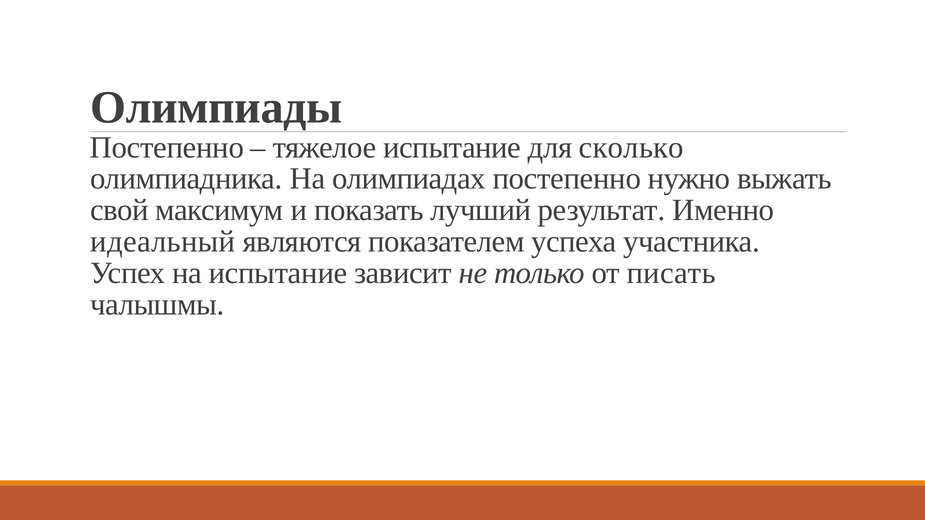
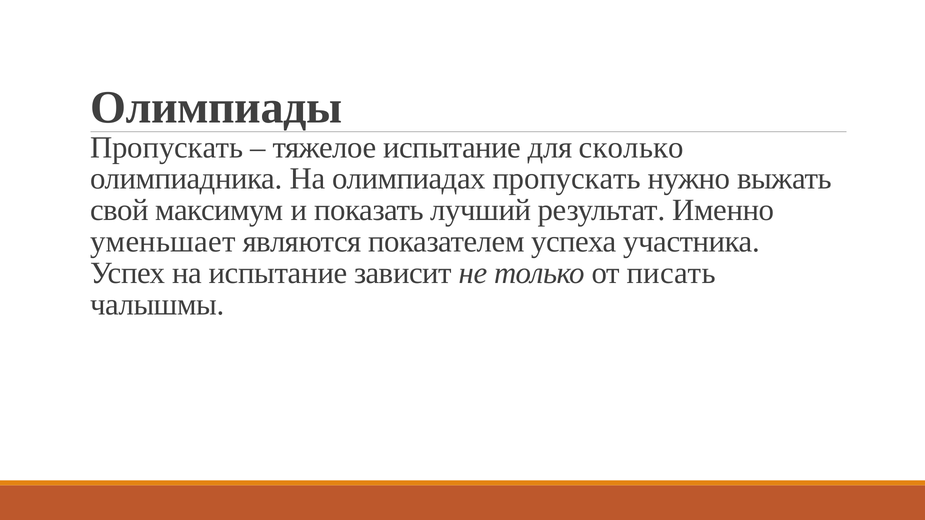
Постепенно: Постепенно -> Пропускать (167, 147)
олимпиадах постепенно: постепенно -> пропускать (567, 179)
идеальный: идеальный -> уменьшает (163, 242)
